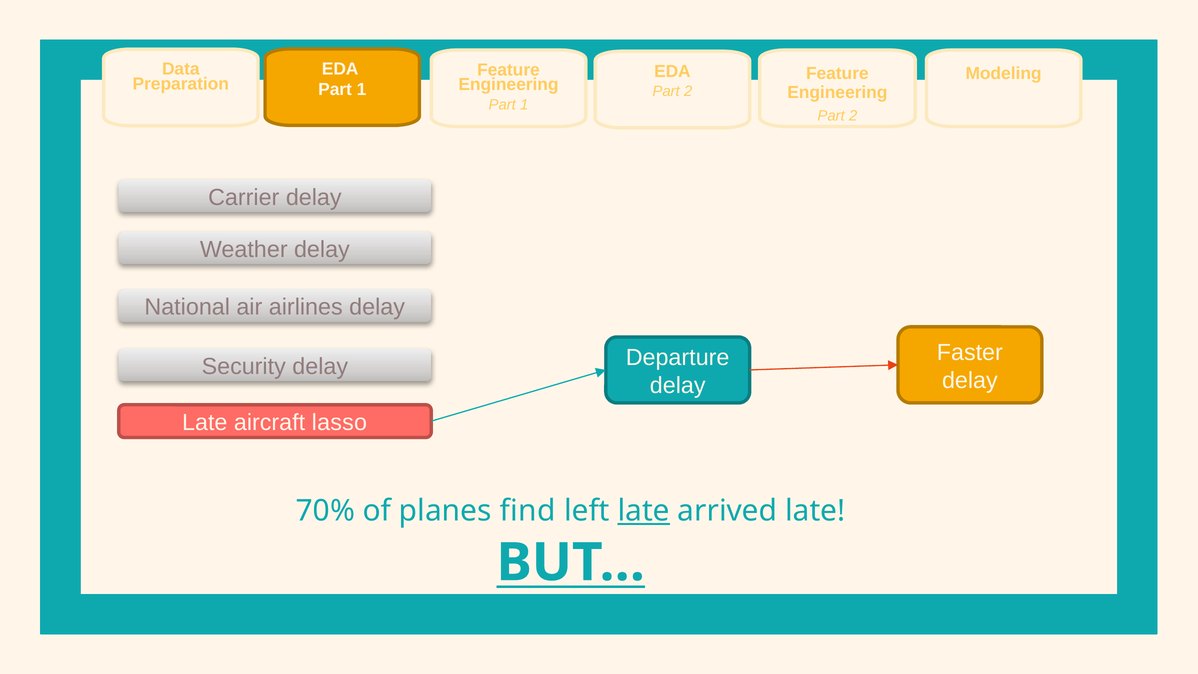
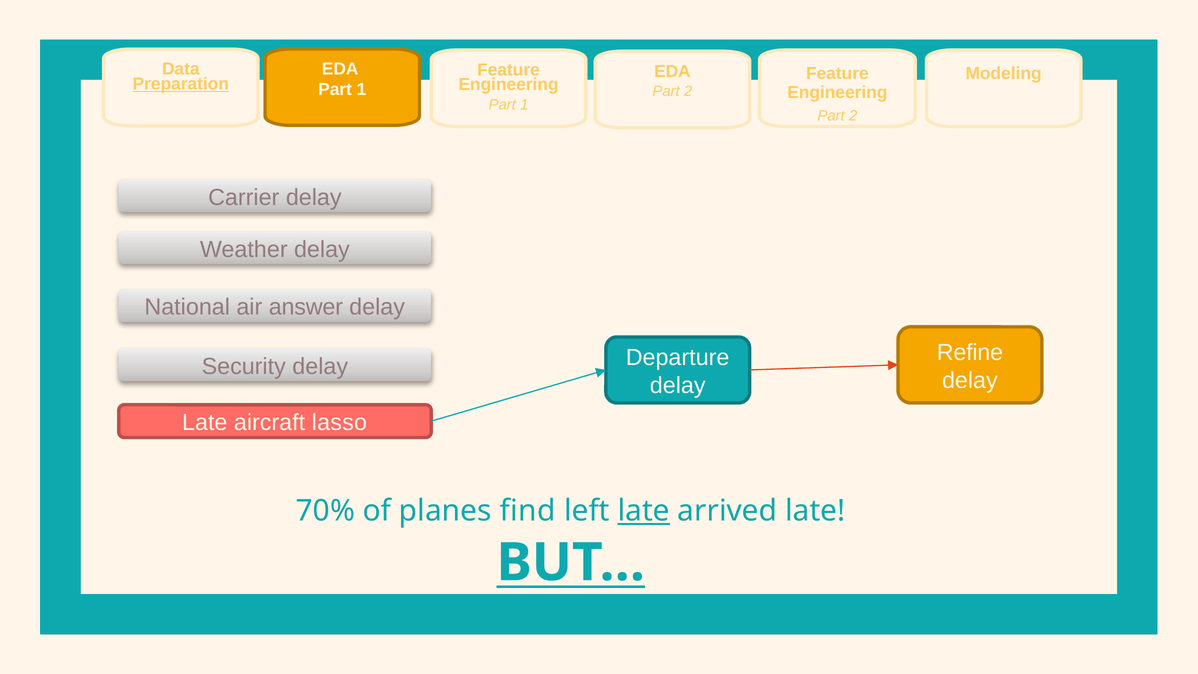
Preparation underline: none -> present (181, 84)
airlines: airlines -> answer (306, 307)
Faster: Faster -> Refine (970, 352)
